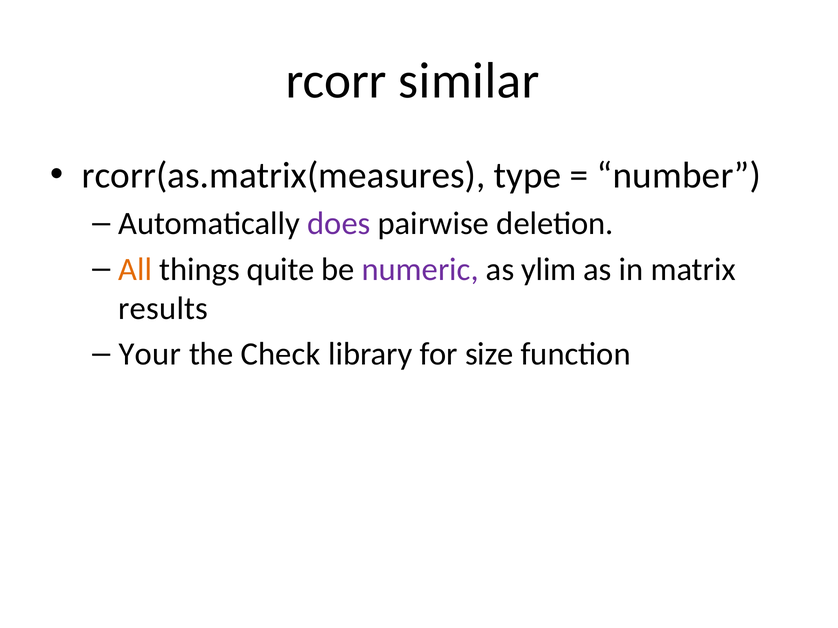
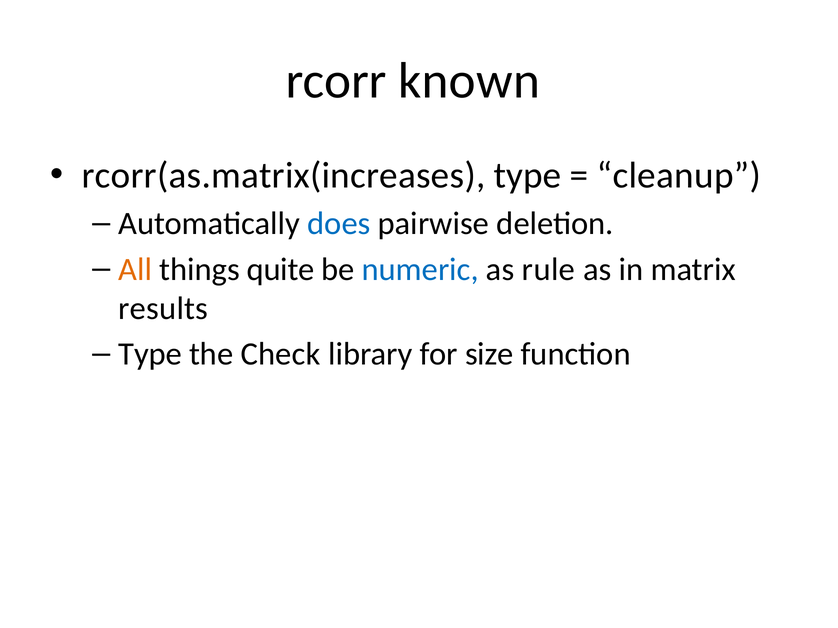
similar: similar -> known (469, 81)
rcorr(as.matrix(measures: rcorr(as.matrix(measures -> rcorr(as.matrix(increases (284, 176)
number: number -> cleanup (679, 176)
does colour: purple -> blue (339, 224)
numeric colour: purple -> blue (420, 270)
ylim: ylim -> rule (548, 270)
Your: Your -> Type (150, 354)
